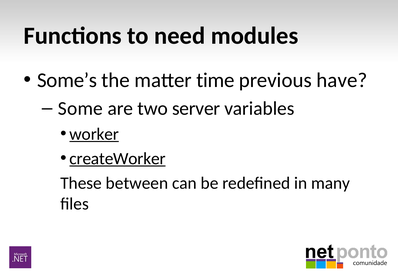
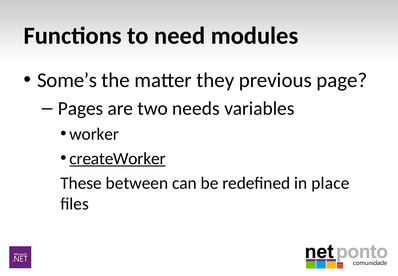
time: time -> they (215, 80)
have: have -> page (342, 80)
Some: Some -> Pages (81, 108)
server: server -> needs (196, 108)
worker underline: present -> none (94, 134)
many: many -> place (330, 183)
